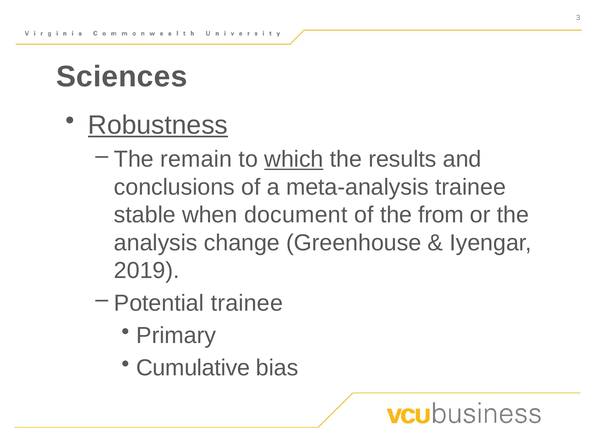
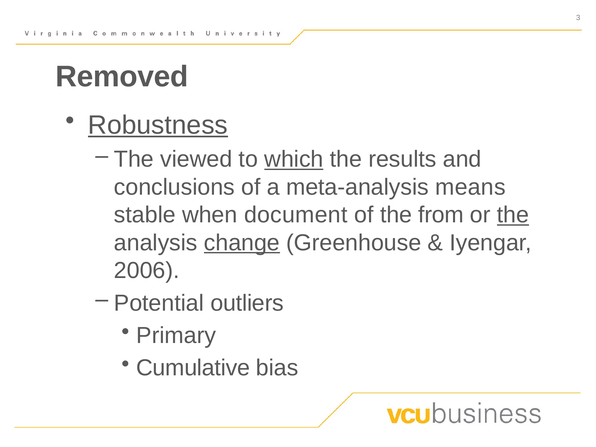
Sciences: Sciences -> Removed (122, 77)
remain: remain -> viewed (196, 159)
meta-analysis trainee: trainee -> means (470, 187)
the underline: none -> present (513, 215)
change underline: none -> present (242, 243)
2019: 2019 -> 2006 (147, 271)
Potential trainee: trainee -> outliers (247, 303)
